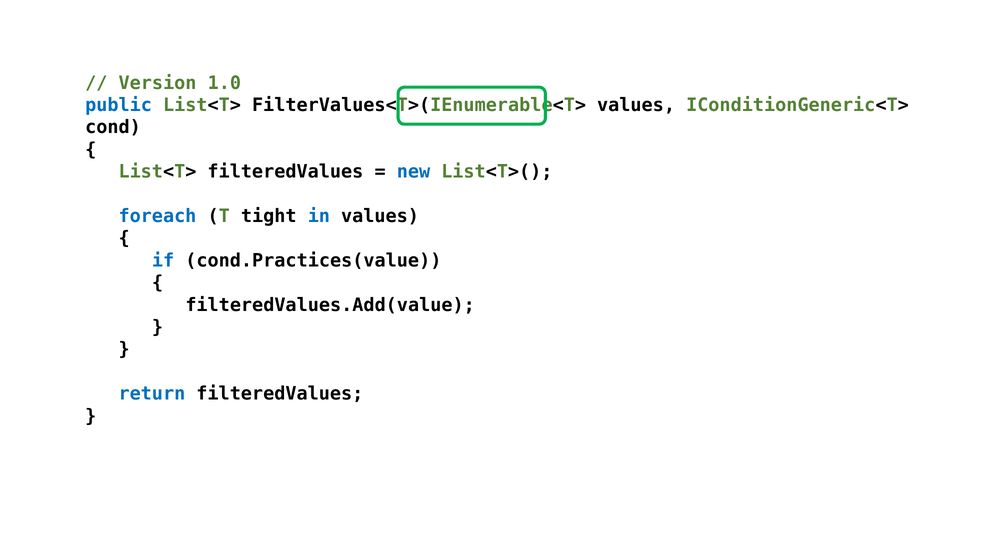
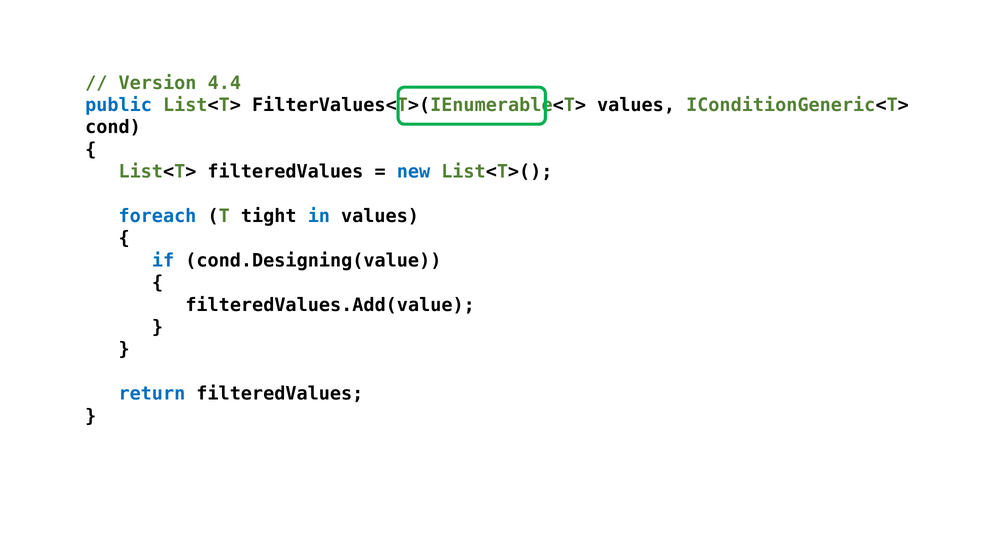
1.0: 1.0 -> 4.4 (224, 83)
cond.Practices(value: cond.Practices(value -> cond.Designing(value (313, 261)
